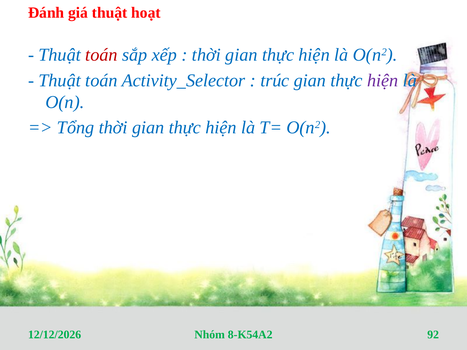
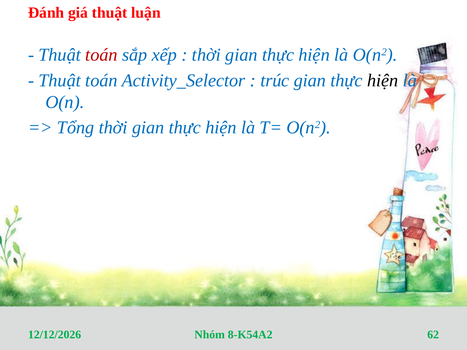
hoạt: hoạt -> luận (146, 13)
hiện colour: purple -> black (383, 80)
92: 92 -> 62 (433, 335)
